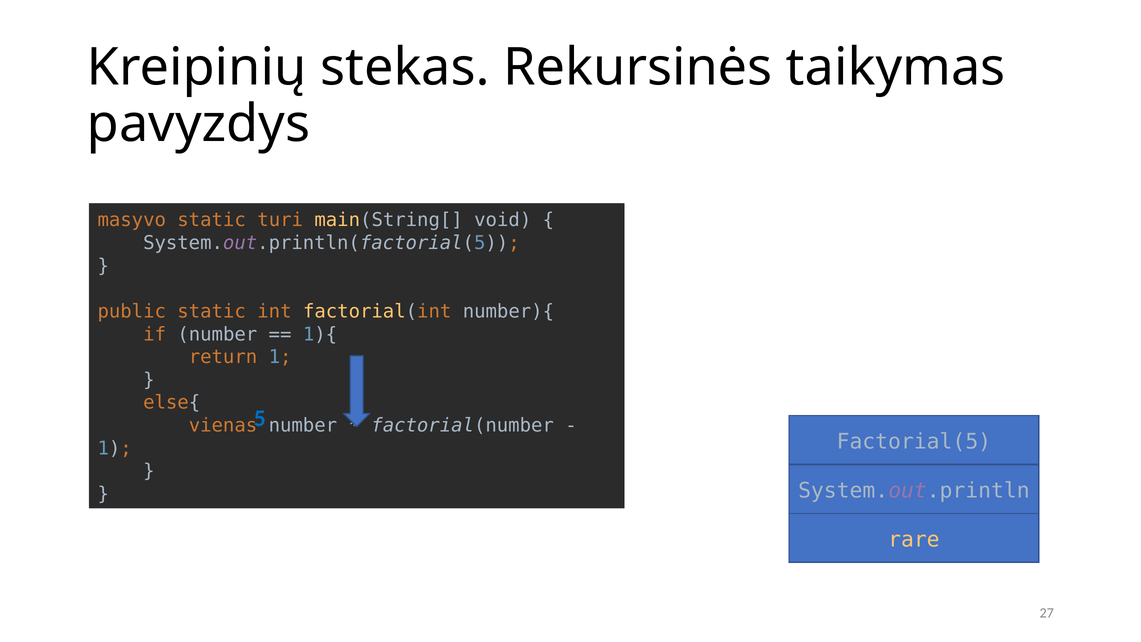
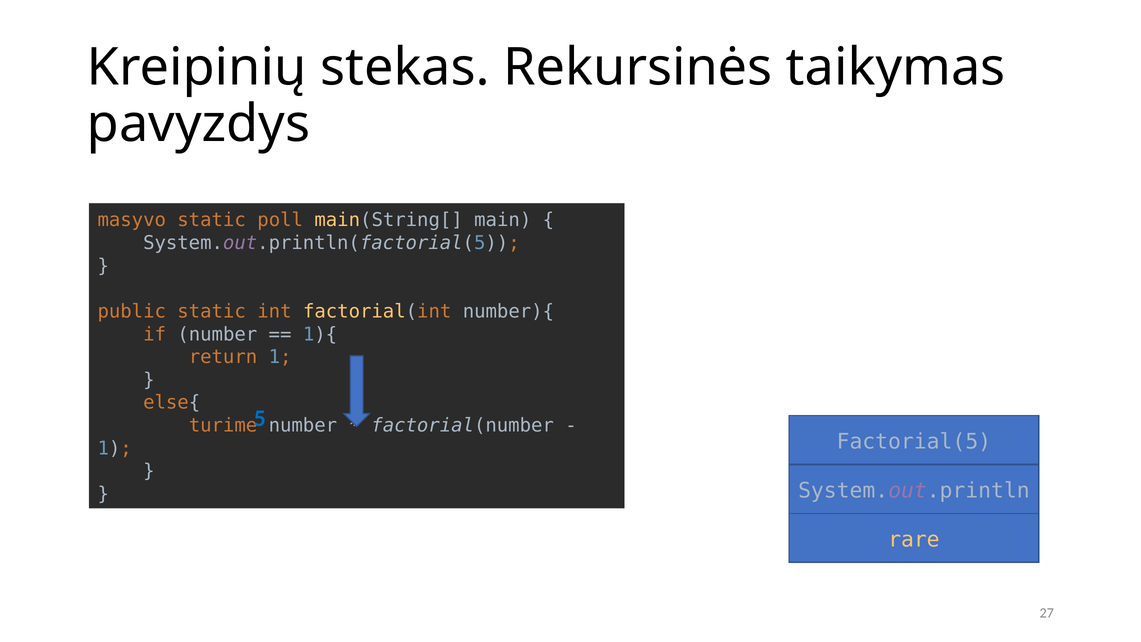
turi: turi -> poll (280, 220)
void: void -> main (503, 220)
vienas: vienas -> turime (223, 425)
